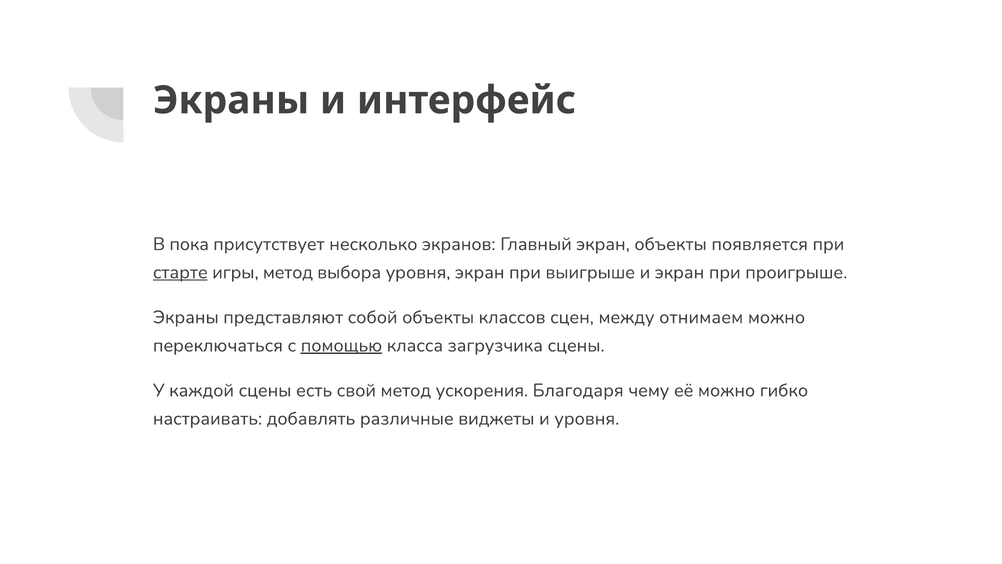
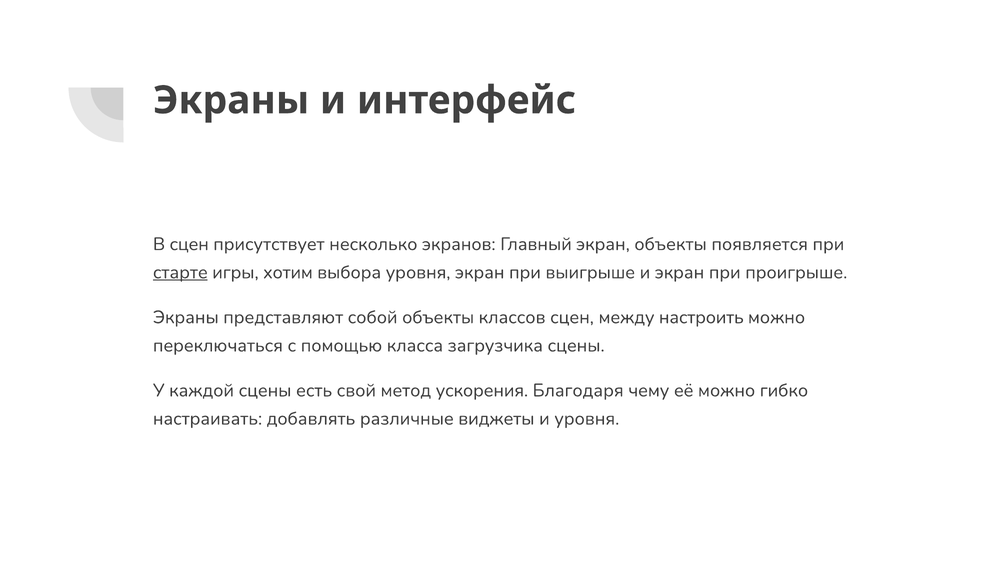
В пока: пока -> сцен (189, 244)
игры метод: метод -> хотим (288, 272)
отнимаем: отнимаем -> настроить (701, 317)
помощью underline: present -> none (341, 345)
